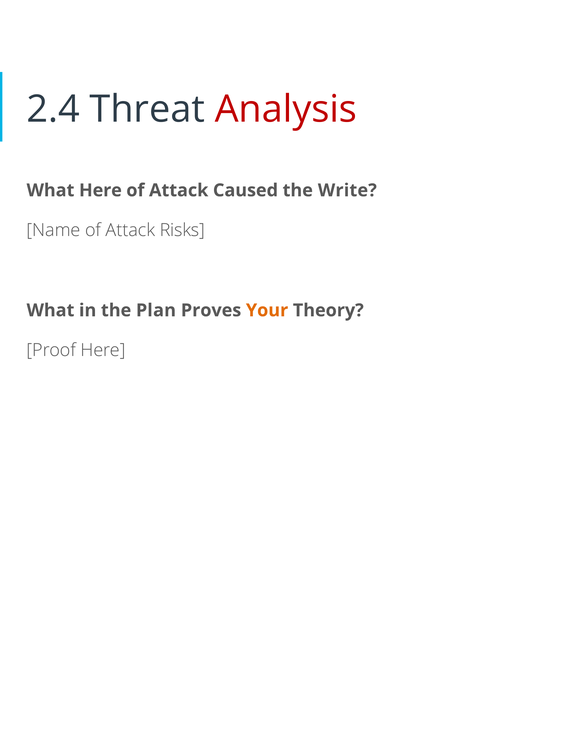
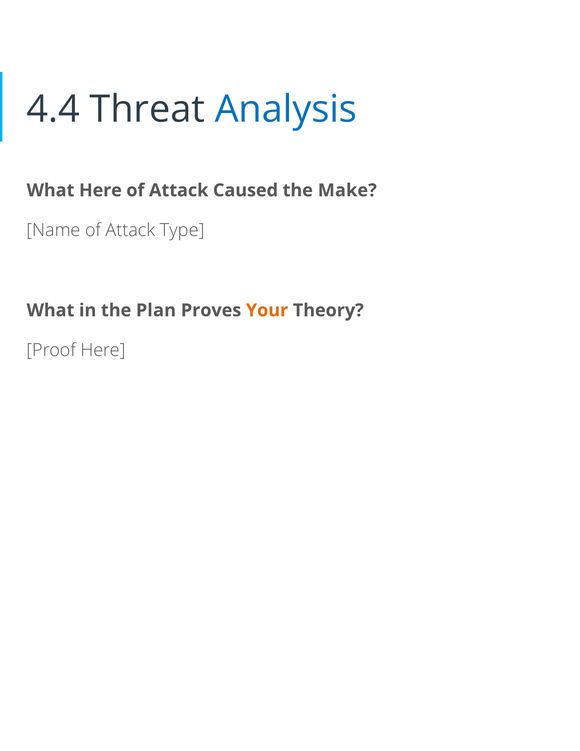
2.4: 2.4 -> 4.4 (53, 109)
Analysis colour: red -> blue (286, 109)
Write: Write -> Make (347, 190)
Risks: Risks -> Type (182, 230)
